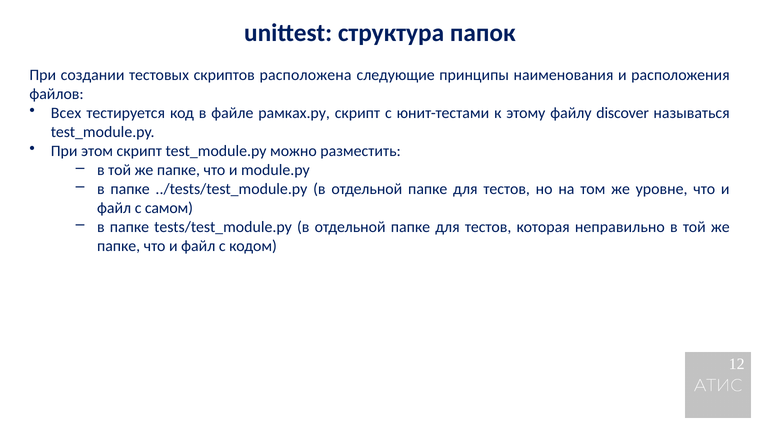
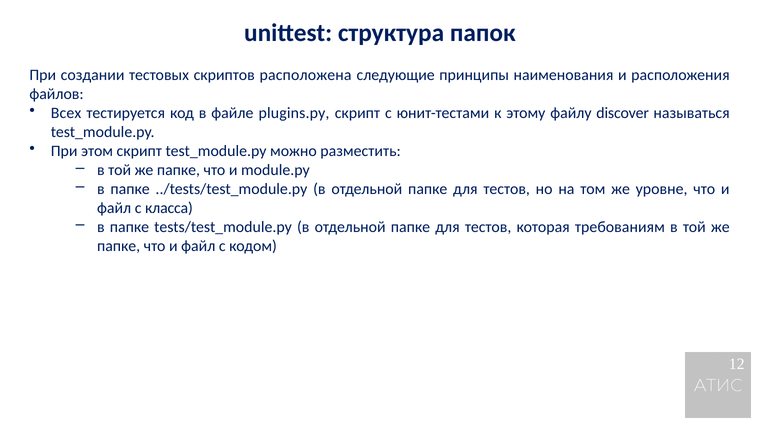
рамках.py: рамках.py -> plugins.py (294, 113)
самом: самом -> класса (169, 208)
неправильно: неправильно -> требованиям (620, 227)
